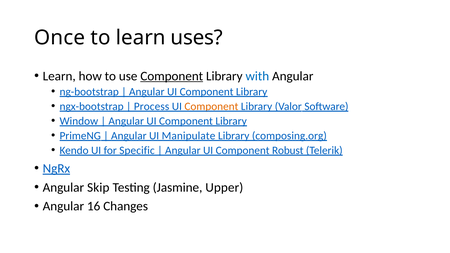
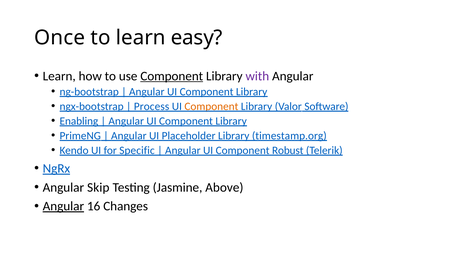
uses: uses -> easy (197, 38)
with colour: blue -> purple (257, 76)
Window: Window -> Enabling (79, 121)
Manipulate: Manipulate -> Placeholder (189, 136)
composing.org: composing.org -> timestamp.org (289, 136)
Upper: Upper -> Above (224, 187)
Angular underline: none -> present (63, 206)
